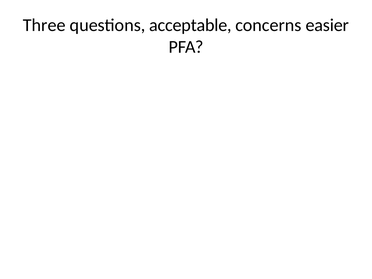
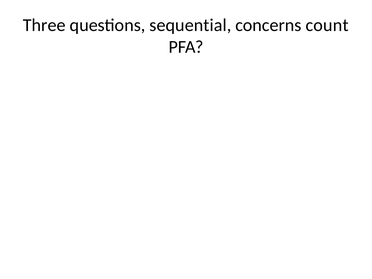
acceptable: acceptable -> sequential (190, 25)
easier: easier -> count (327, 25)
